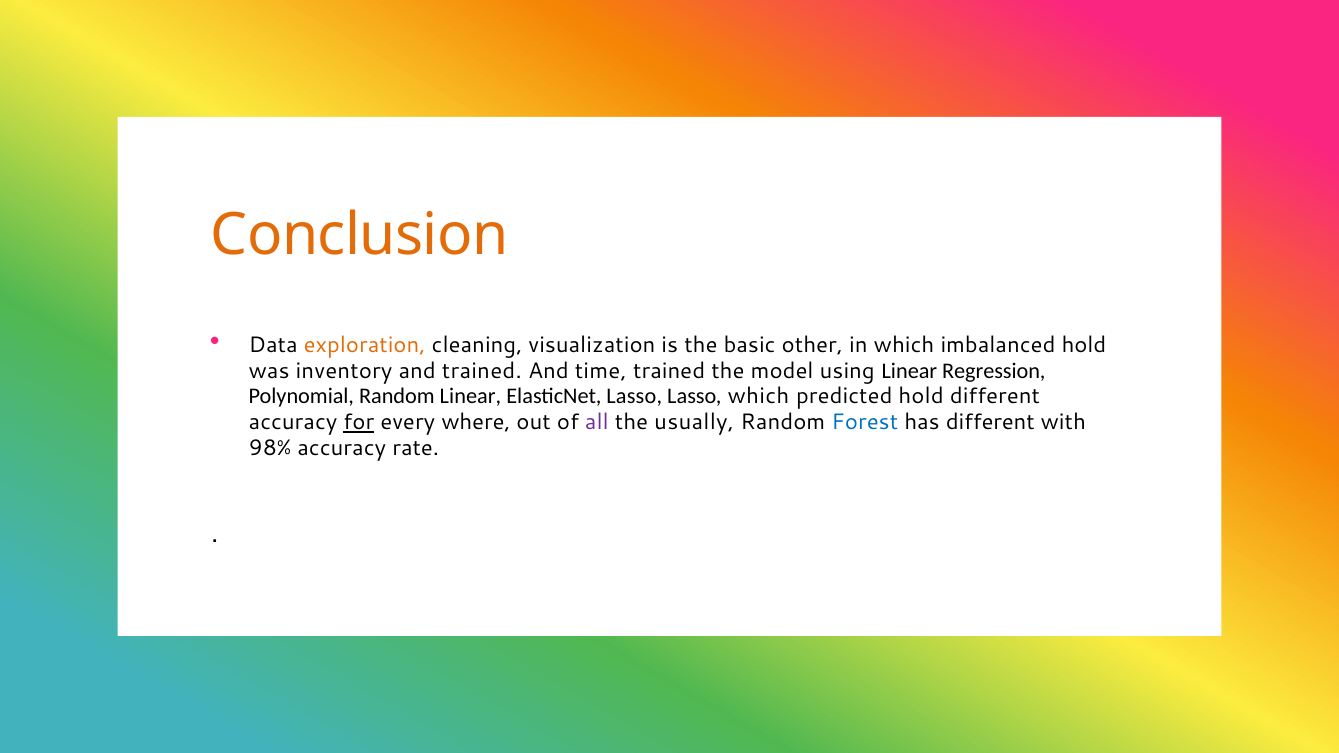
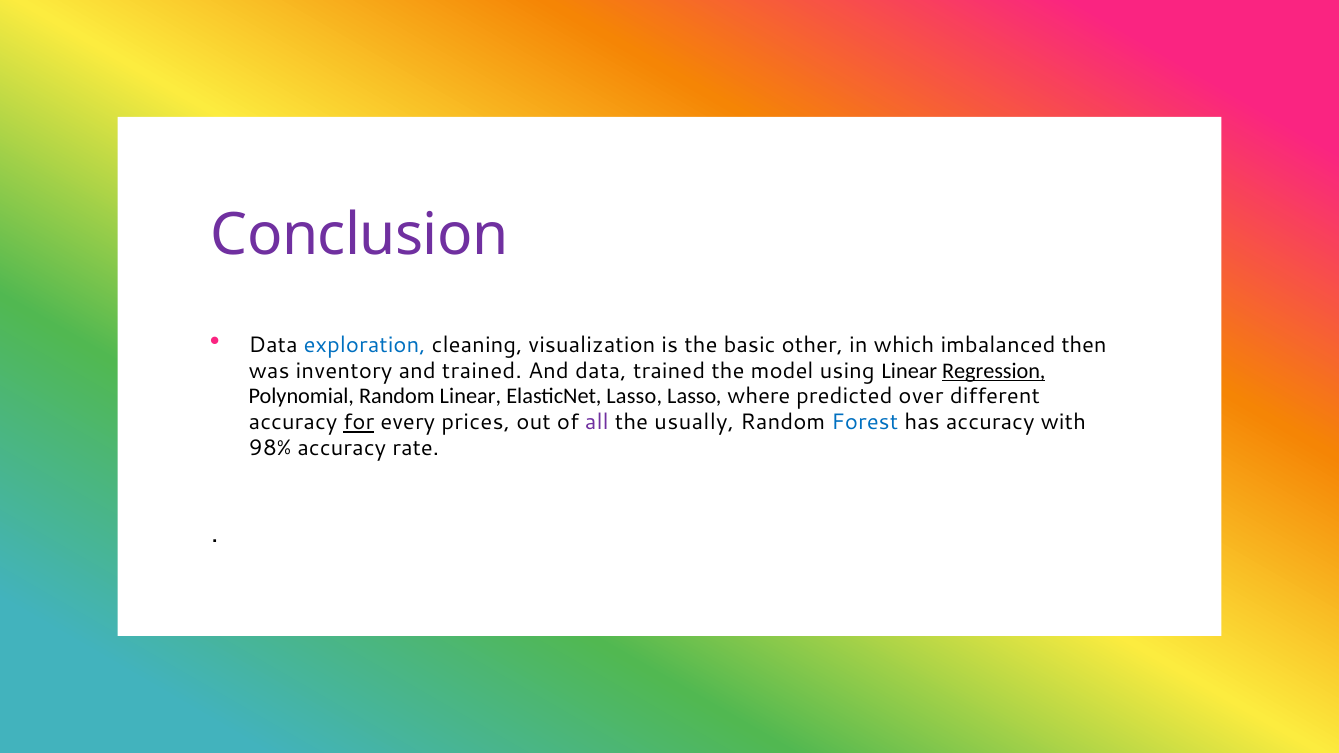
Conclusion colour: orange -> purple (360, 236)
exploration colour: orange -> blue (365, 345)
imbalanced hold: hold -> then (1084, 345)
And time: time -> data (601, 371)
Regression underline: none -> present (994, 371)
Lasso which: which -> where (759, 397)
predicted hold: hold -> over (921, 397)
where: where -> prices (476, 422)
has different: different -> accuracy (990, 422)
